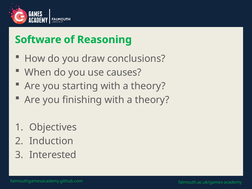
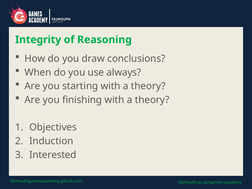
Software: Software -> Integrity (38, 40)
causes: causes -> always (124, 72)
